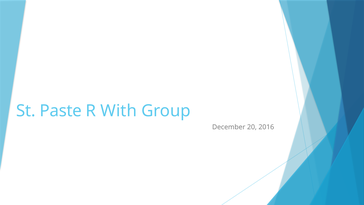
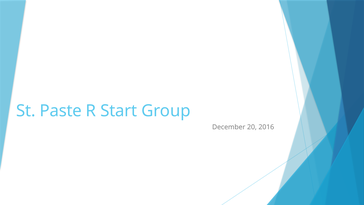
With: With -> Start (119, 111)
